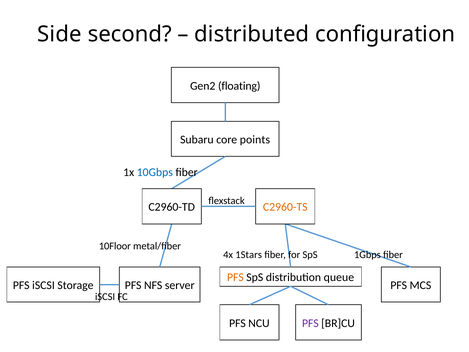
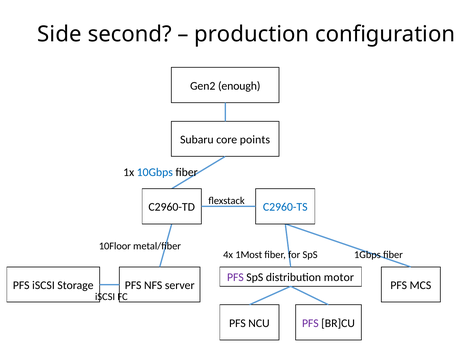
distributed: distributed -> production (252, 34)
floating: floating -> enough (239, 86)
C2960-TS colour: orange -> blue (285, 207)
1Stars: 1Stars -> 1Most (249, 255)
PFS colour: orange -> purple (235, 277)
queue: queue -> motor (339, 277)
